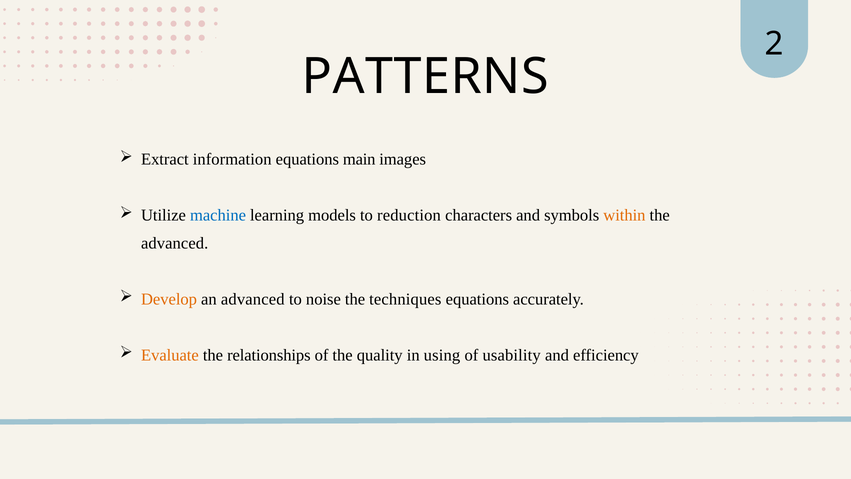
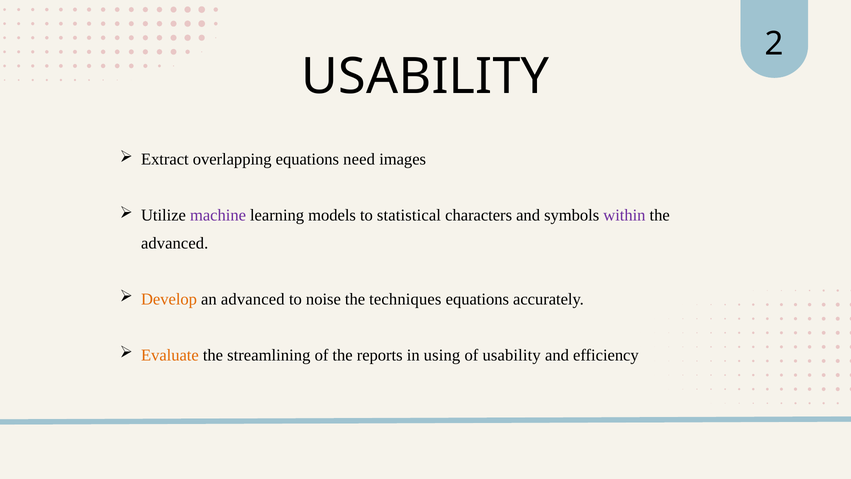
PATTERNS: PATTERNS -> USABILITY (425, 76)
information: information -> overlapping (232, 159)
main: main -> need (359, 159)
machine colour: blue -> purple (218, 215)
reduction: reduction -> statistical (409, 215)
within colour: orange -> purple (624, 215)
relationships: relationships -> streamlining (269, 355)
quality: quality -> reports (380, 355)
